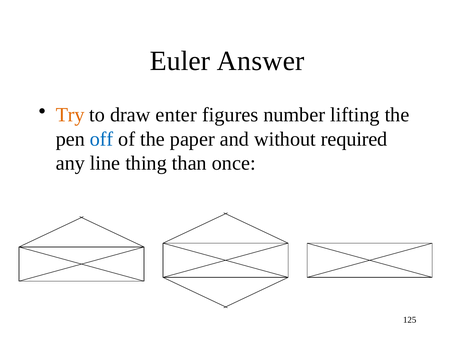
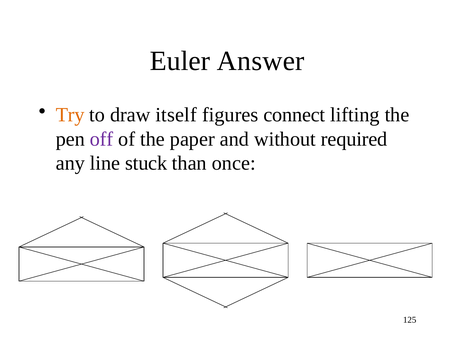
enter: enter -> itself (176, 114)
number: number -> connect (294, 114)
off colour: blue -> purple (102, 139)
thing: thing -> stuck (146, 163)
